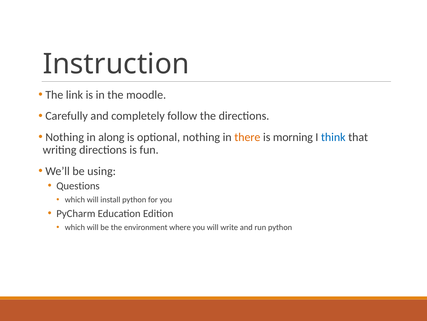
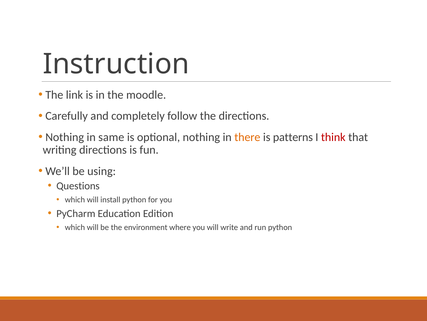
along: along -> same (111, 137)
morning: morning -> patterns (293, 137)
think colour: blue -> red (333, 137)
